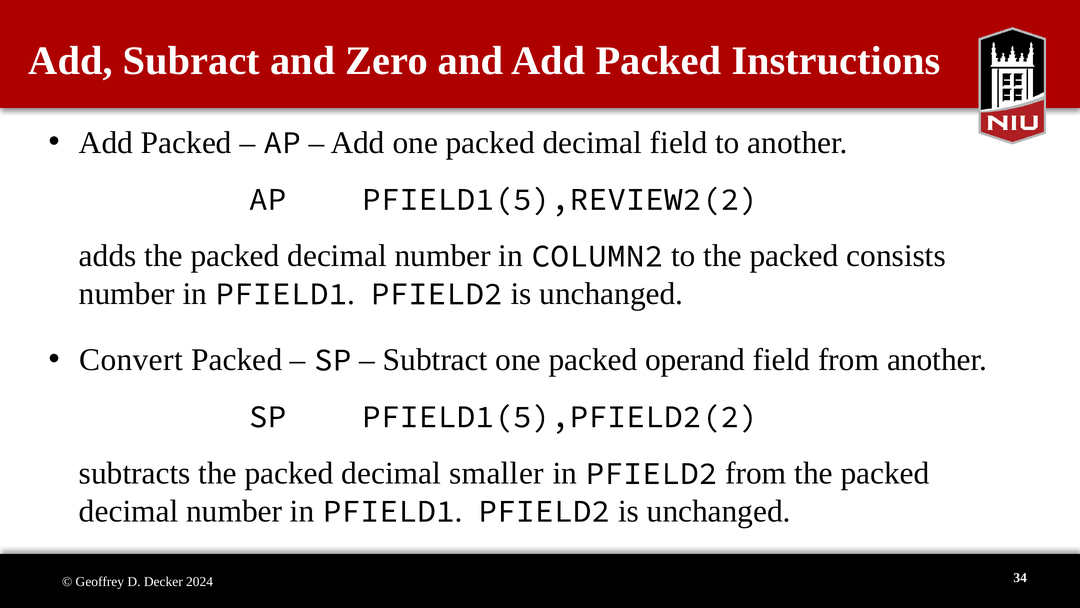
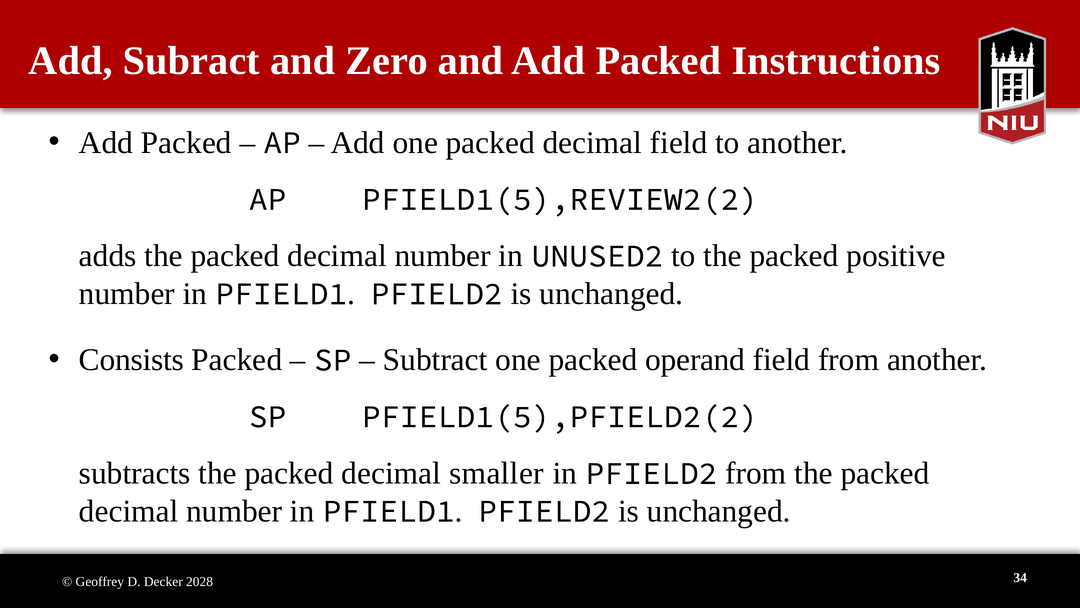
COLUMN2: COLUMN2 -> UNUSED2 (597, 256)
consists: consists -> positive (896, 256)
Convert: Convert -> Consists (131, 360)
2024: 2024 -> 2028 (200, 581)
